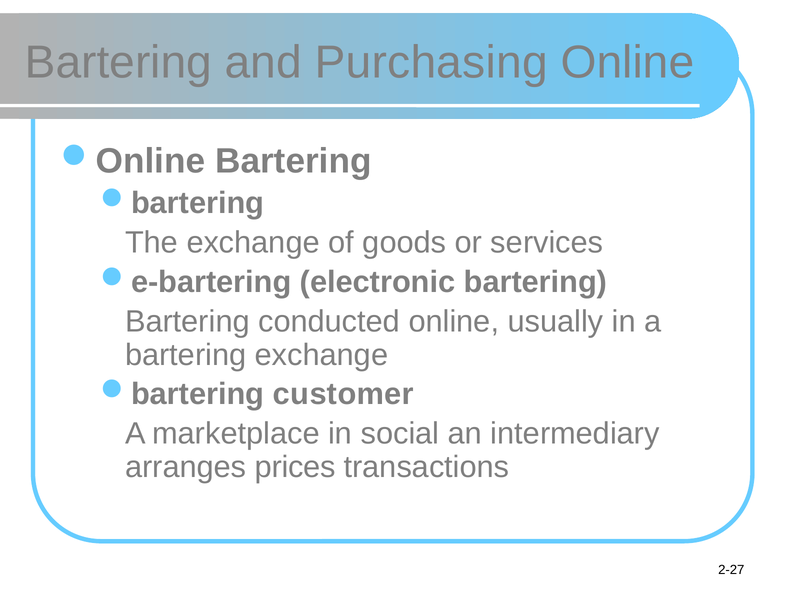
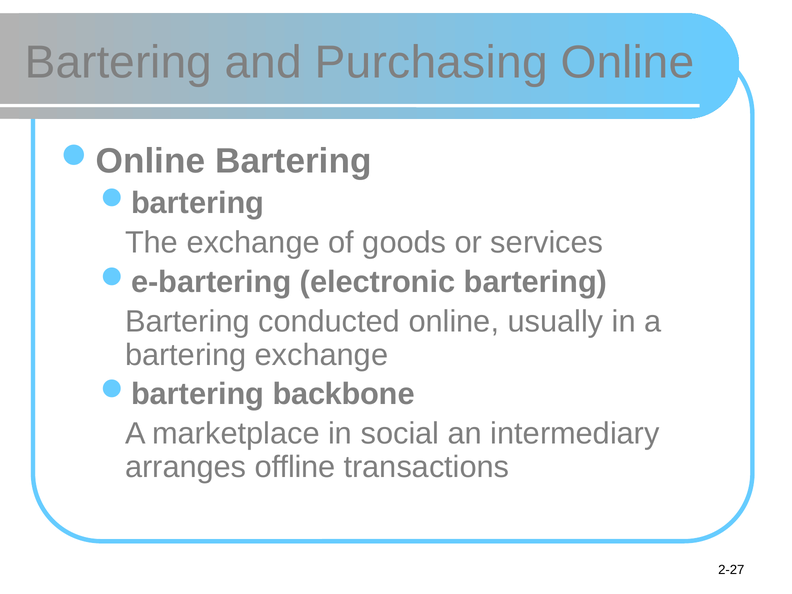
customer: customer -> backbone (344, 394)
prices: prices -> offline (295, 467)
